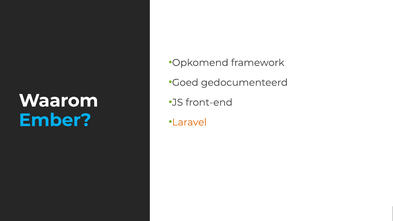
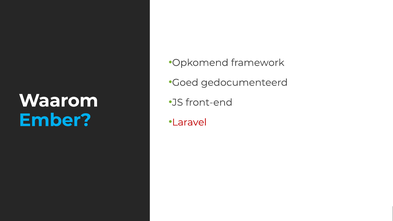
Laravel colour: orange -> red (189, 122)
